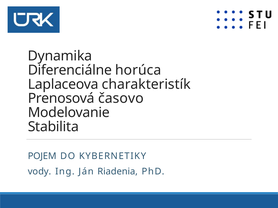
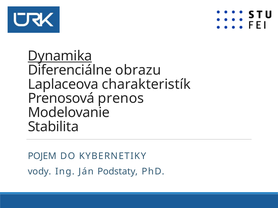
Dynamika underline: none -> present (60, 56)
horúca: horúca -> obrazu (138, 70)
časovo: časovo -> prenos (121, 99)
Riadenia: Riadenia -> Podstaty (118, 172)
